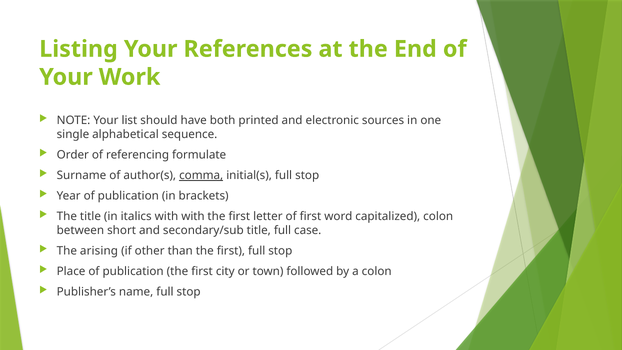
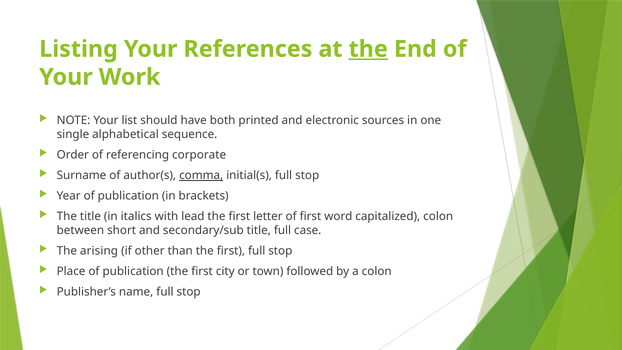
the underline: none -> present (368, 49)
formulate: formulate -> corporate (199, 155)
with with: with -> lead (193, 216)
